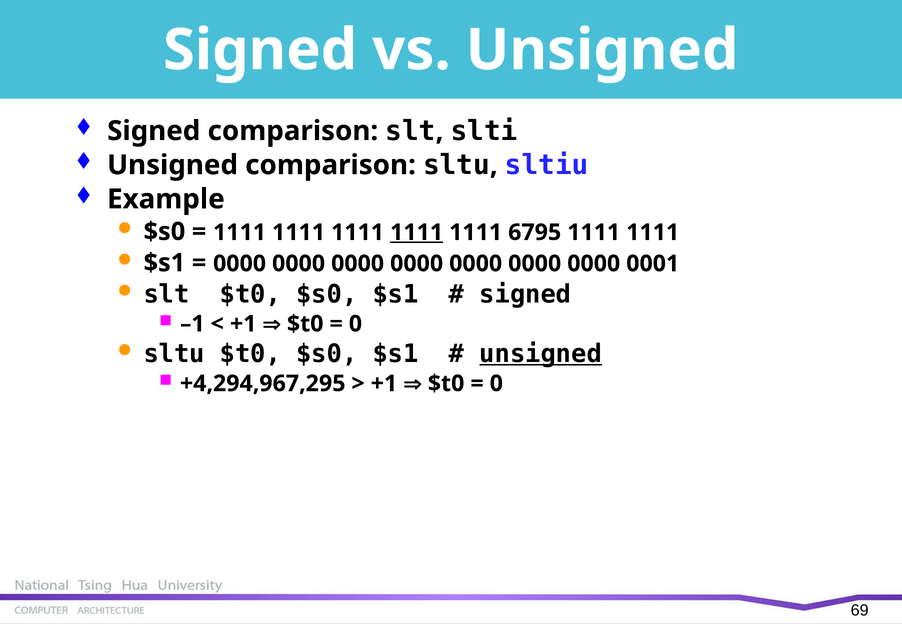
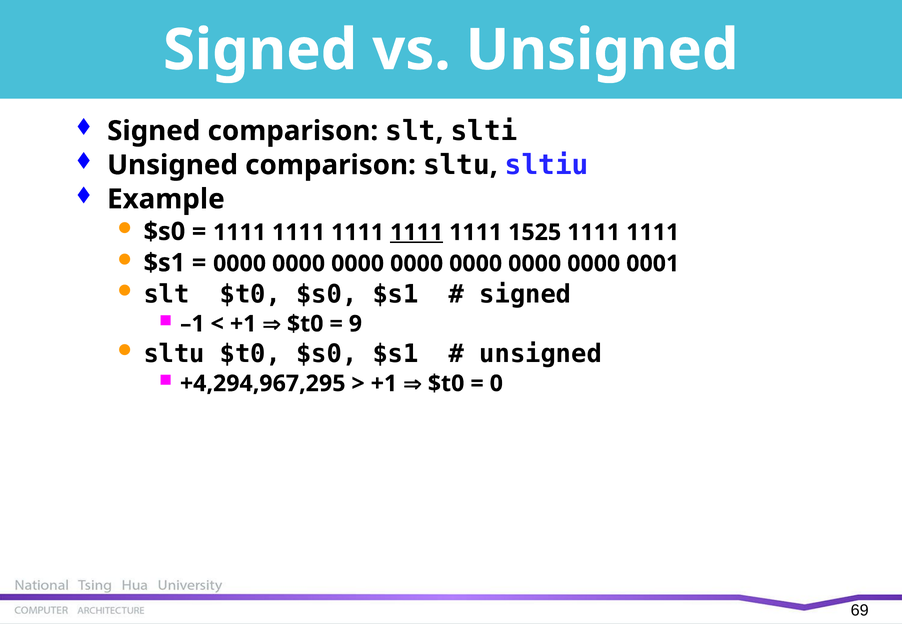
6795: 6795 -> 1525 (535, 233)
0: 0 -> 9 (355, 324)
unsigned underline: present -> none (541, 354)
